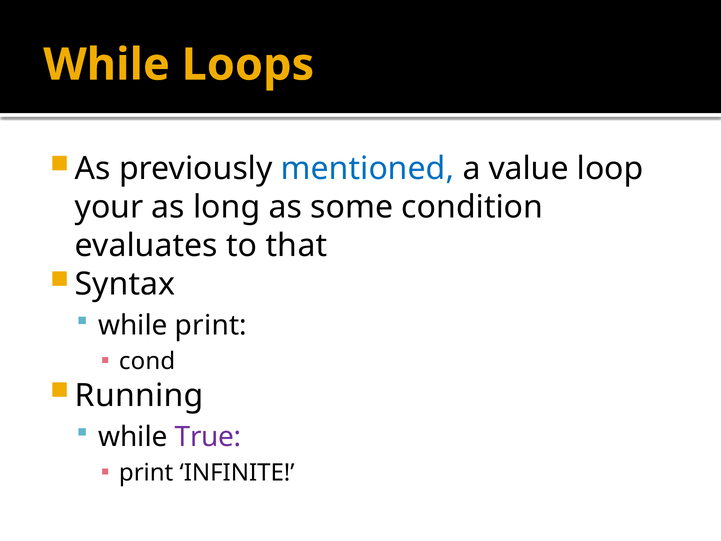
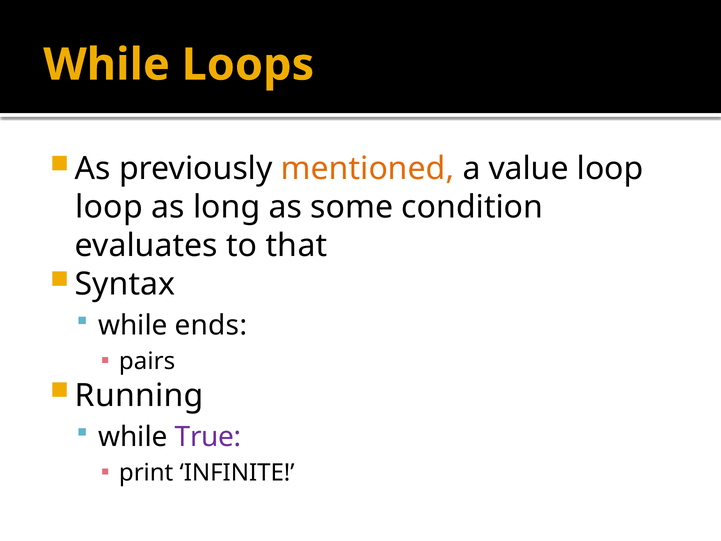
mentioned colour: blue -> orange (368, 169)
your: your -> loop (109, 207)
while print: print -> ends (211, 325)
cond: cond -> pairs (147, 361)
